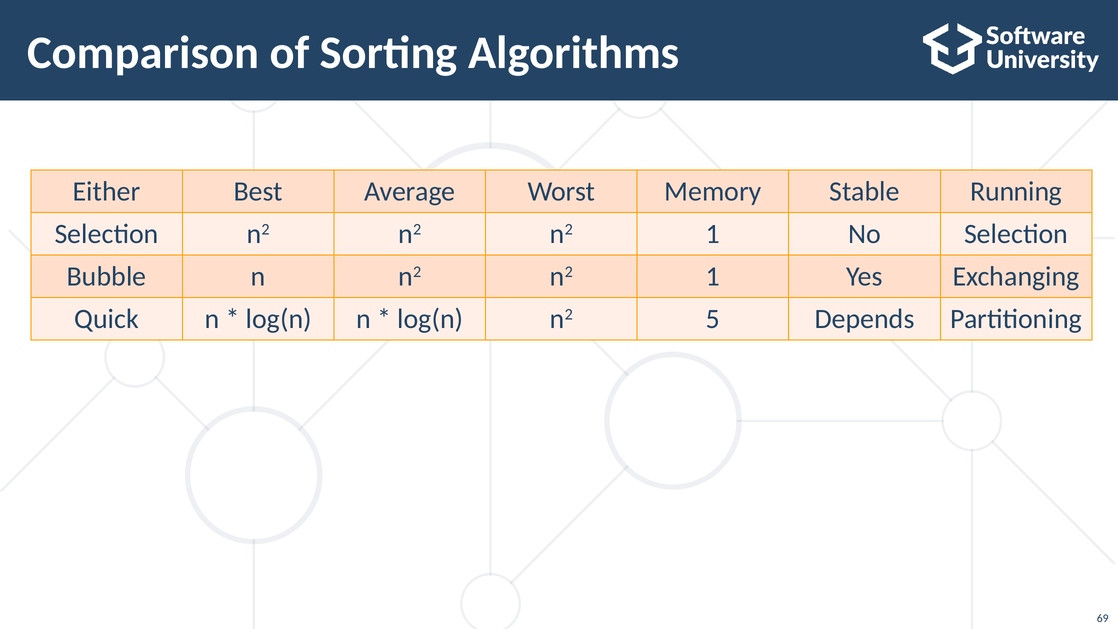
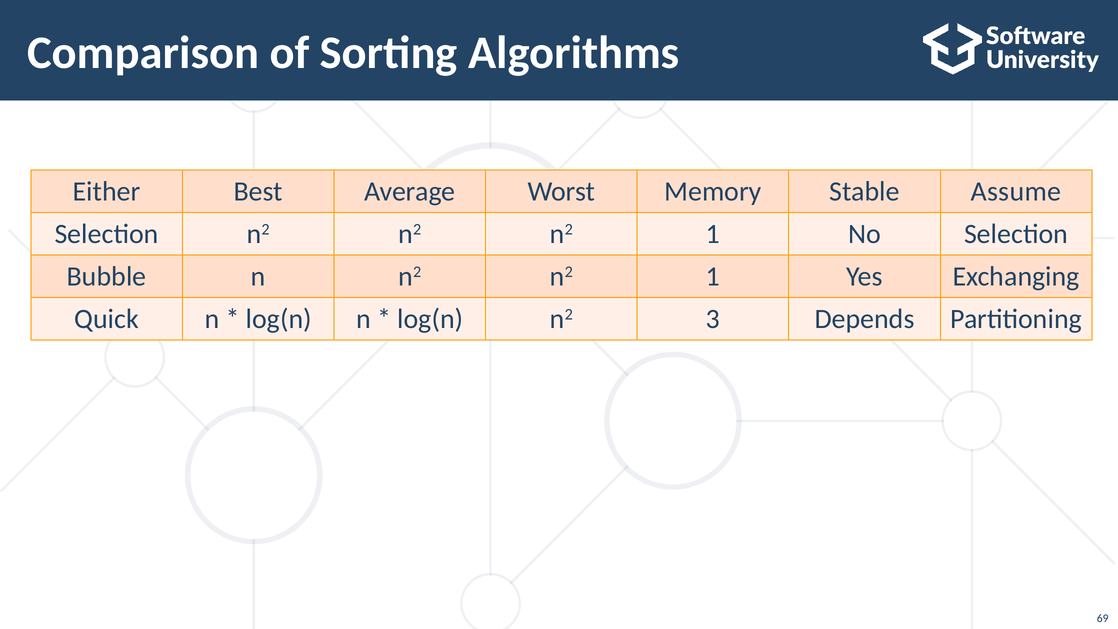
Running: Running -> Assume (1016, 192)
5: 5 -> 3 (713, 319)
